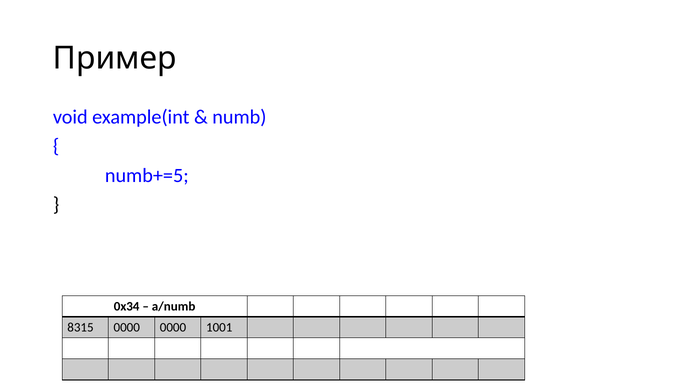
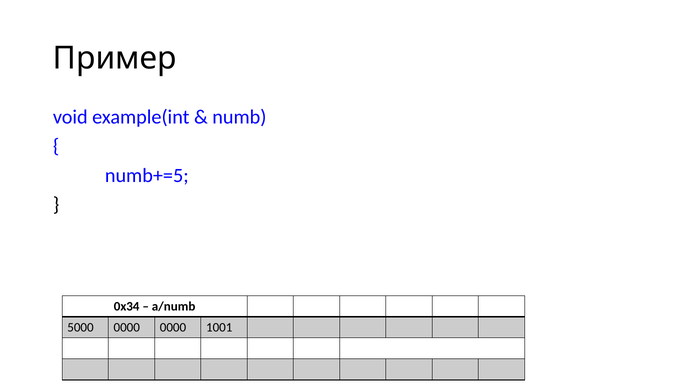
8315: 8315 -> 5000 (80, 328)
